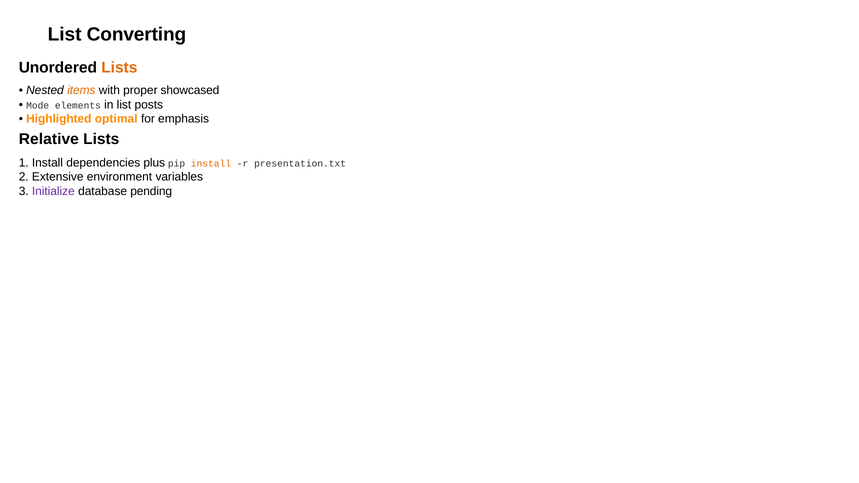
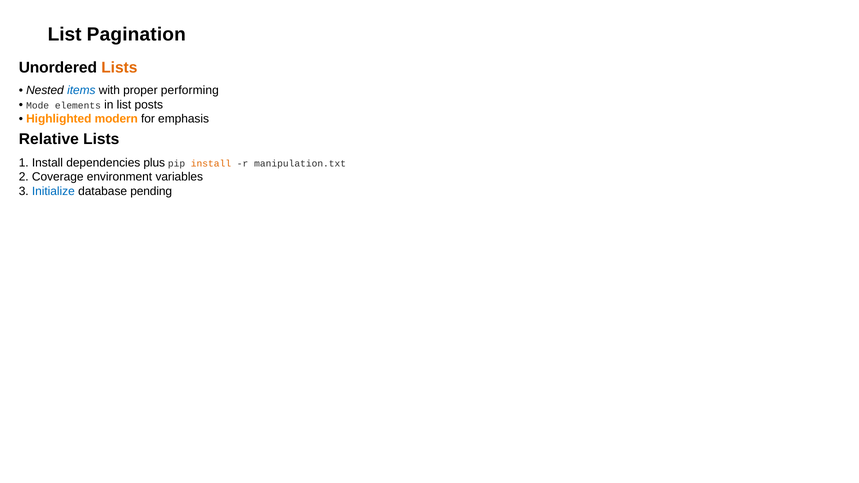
Converting: Converting -> Pagination (136, 34)
items colour: orange -> blue (81, 90)
showcased: showcased -> performing (190, 90)
optimal: optimal -> modern (116, 119)
presentation.txt: presentation.txt -> manipulation.txt (300, 163)
Extensive: Extensive -> Coverage (58, 177)
Initialize colour: purple -> blue (53, 191)
